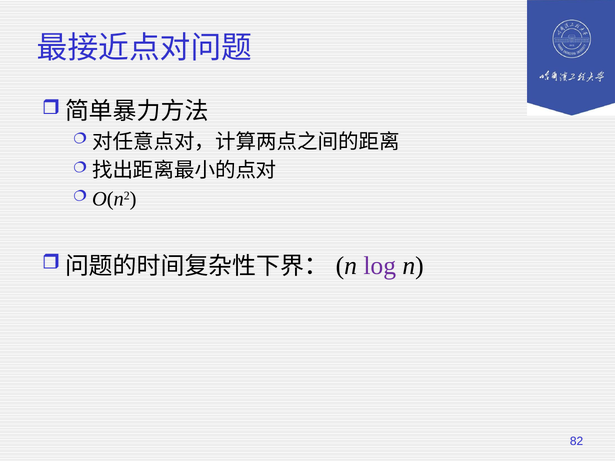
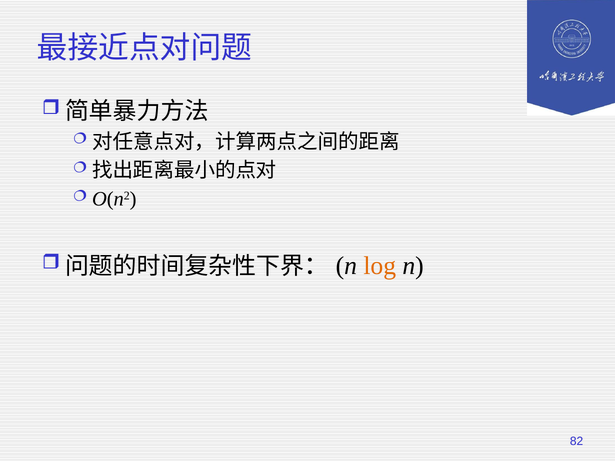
log colour: purple -> orange (380, 266)
